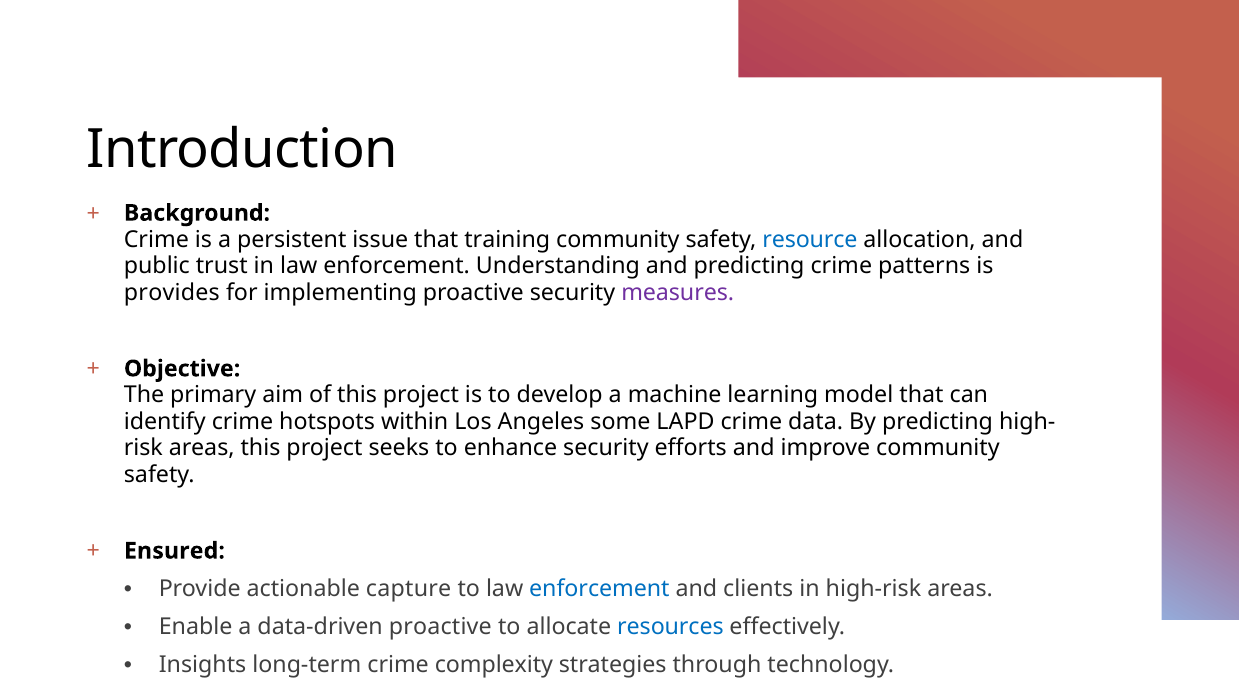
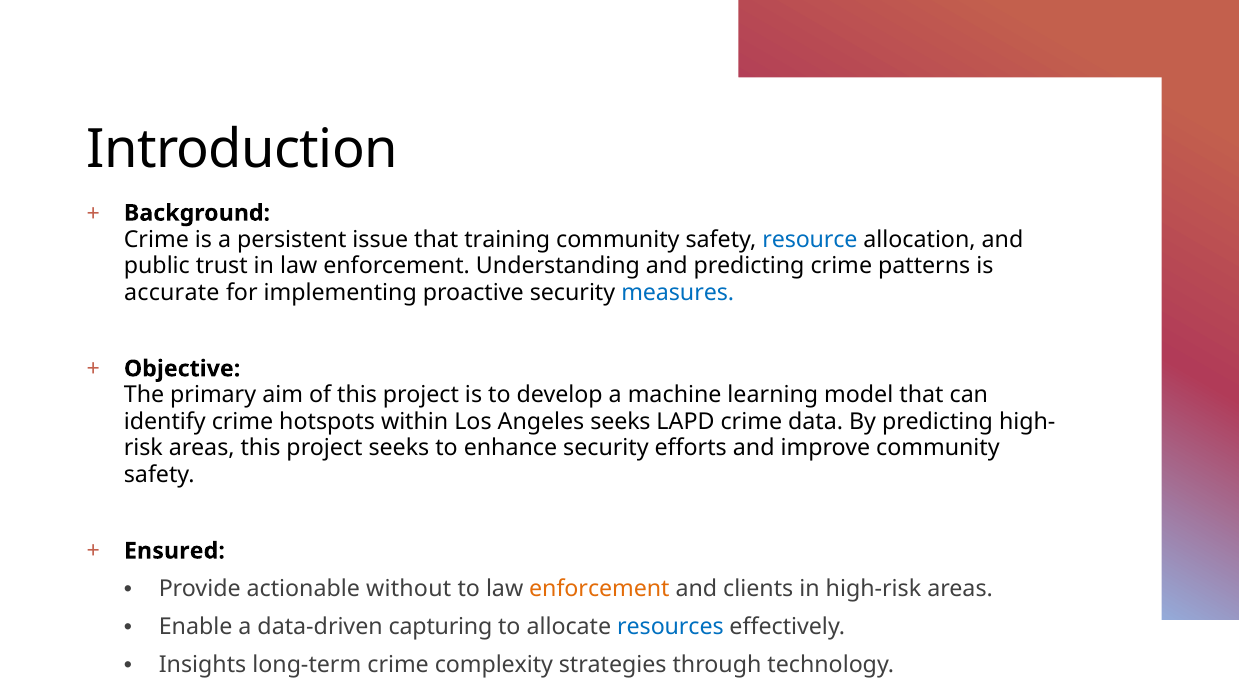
provides: provides -> accurate (172, 292)
measures colour: purple -> blue (678, 292)
Angeles some: some -> seeks (621, 422)
capture: capture -> without (409, 589)
enforcement colour: blue -> orange (599, 589)
data-driven proactive: proactive -> capturing (441, 627)
